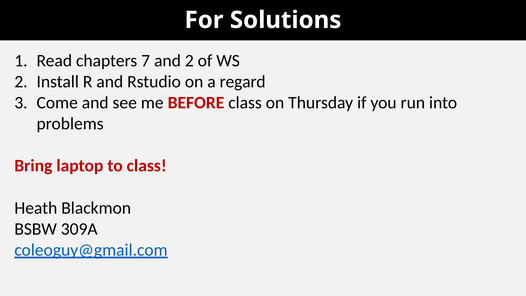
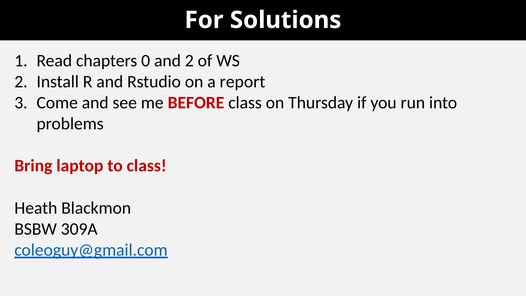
7: 7 -> 0 (146, 61)
regard: regard -> report (242, 82)
